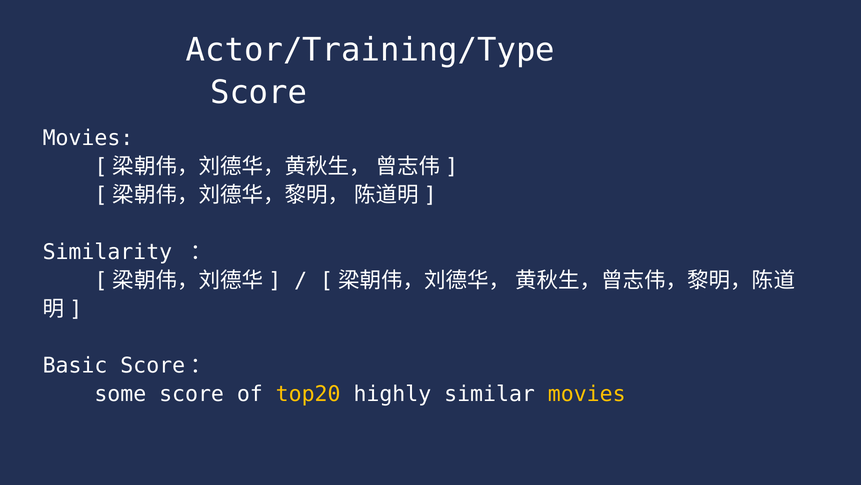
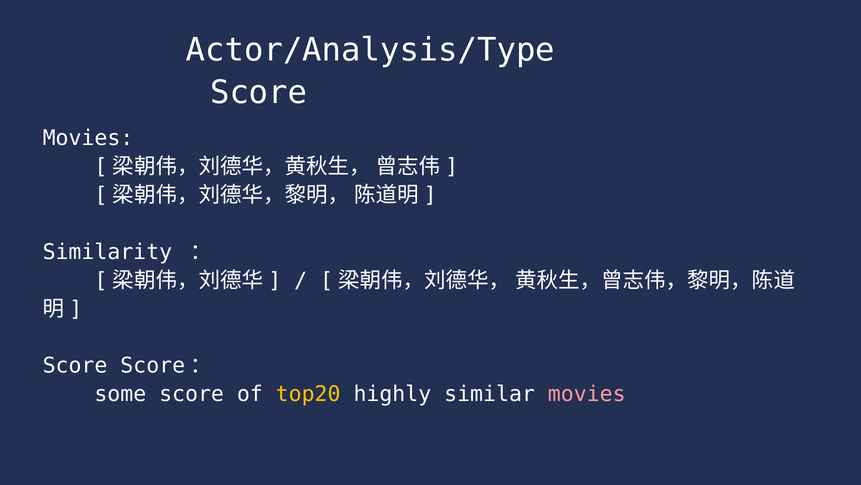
Actor/Training/Type: Actor/Training/Type -> Actor/Analysis/Type (370, 50)
Basic: Basic -> Score (75, 365)
movies colour: yellow -> pink (587, 394)
